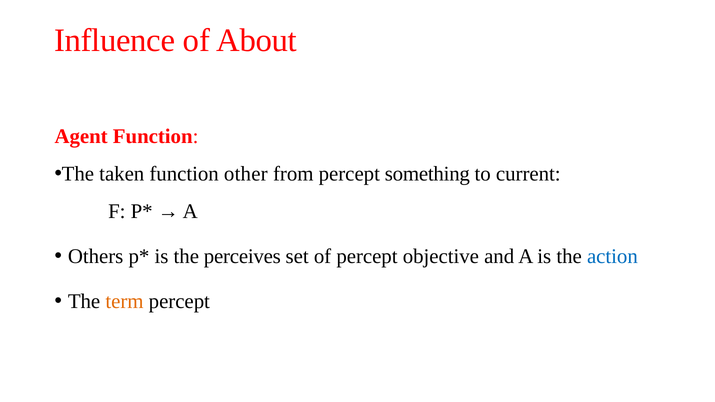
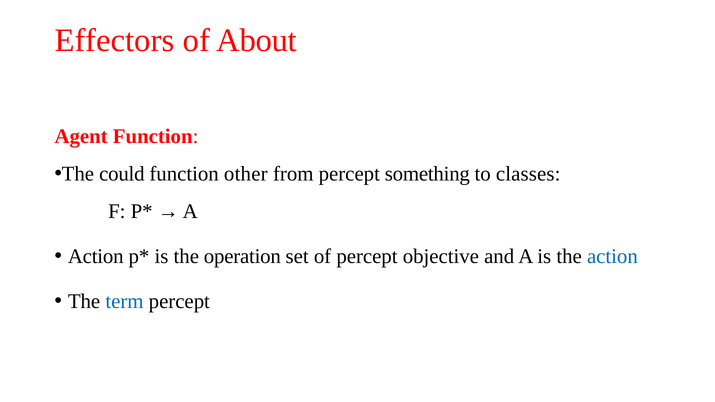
Influence: Influence -> Effectors (115, 40)
taken: taken -> could (122, 174)
current: current -> classes (528, 174)
Others: Others -> Action (96, 256)
perceives: perceives -> operation (242, 256)
term colour: orange -> blue (124, 301)
